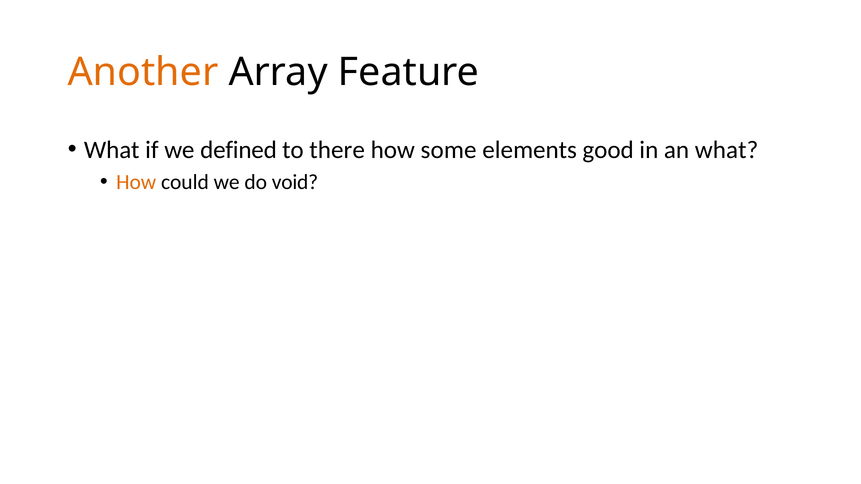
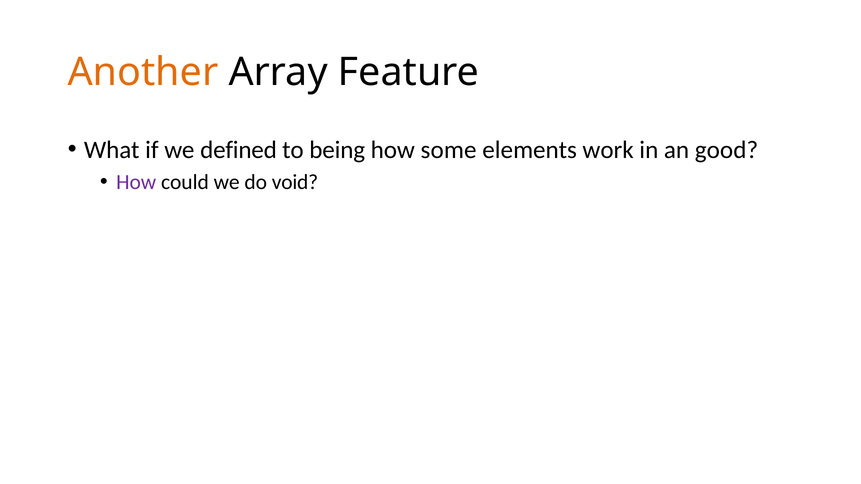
there: there -> being (337, 150)
good: good -> work (608, 150)
an what: what -> good (727, 150)
How colour: orange -> purple (136, 182)
